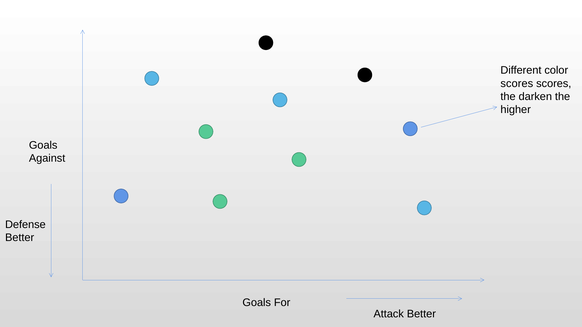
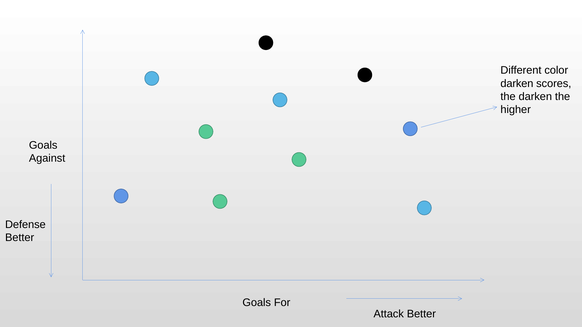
scores: scores -> darken (517, 84)
